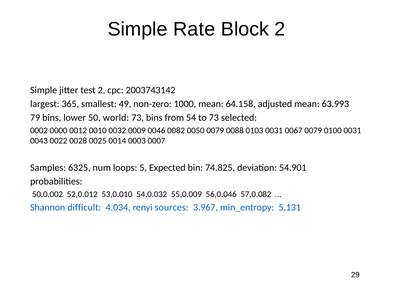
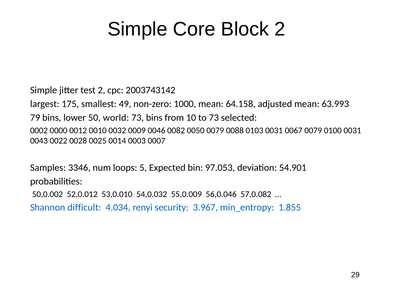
Rate: Rate -> Core (194, 29)
365: 365 -> 175 (70, 104)
54: 54 -> 10 (191, 118)
6325: 6325 -> 3346 (79, 168)
74.825: 74.825 -> 97.053 (220, 168)
sources: sources -> security (172, 208)
5.131: 5.131 -> 1.855 (290, 208)
